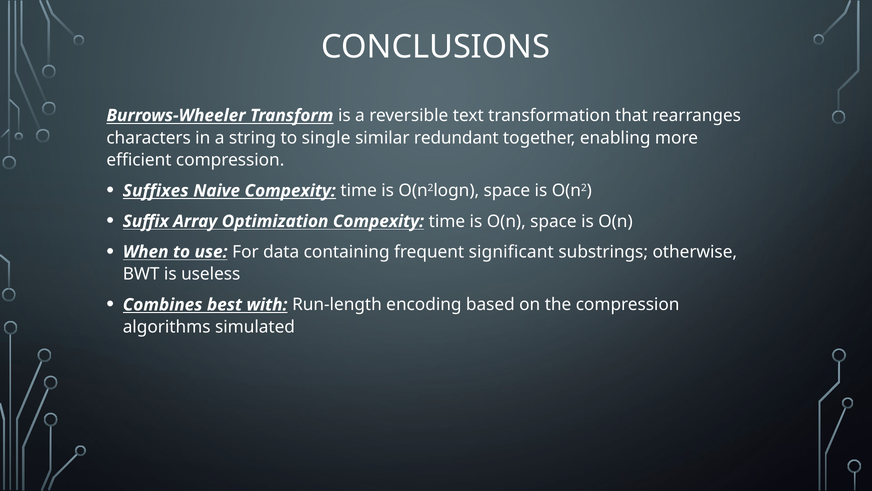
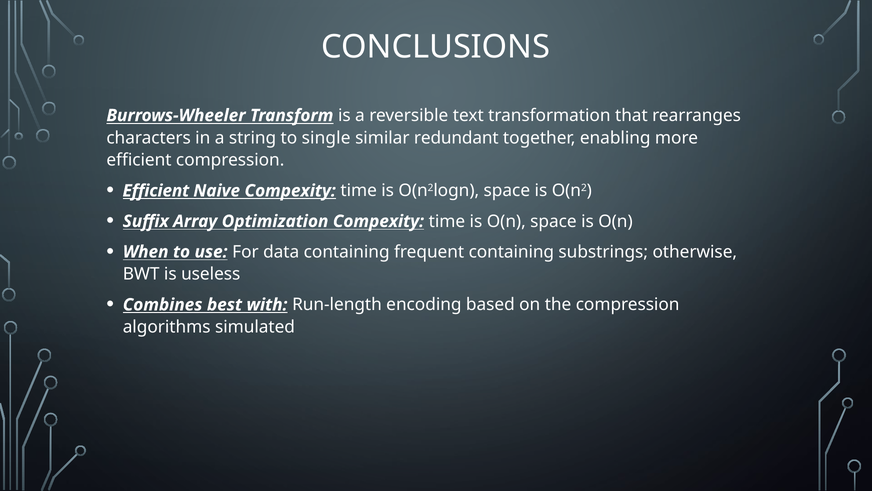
Suffixes: Suffixes -> Efficient (156, 191)
frequent significant: significant -> containing (511, 252)
